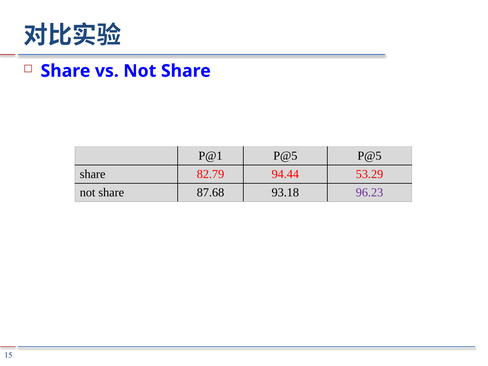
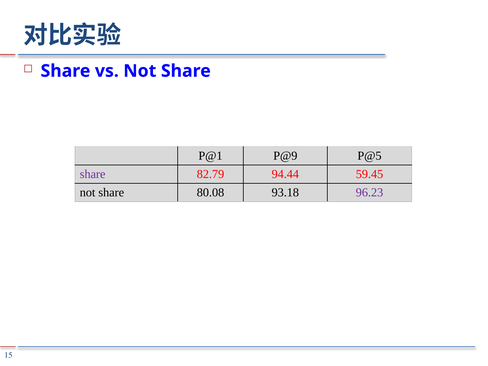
P@1 P@5: P@5 -> P@9 (285, 156)
share colour: black -> purple (93, 174)
53.29: 53.29 -> 59.45 (369, 174)
87.68: 87.68 -> 80.08 (210, 193)
